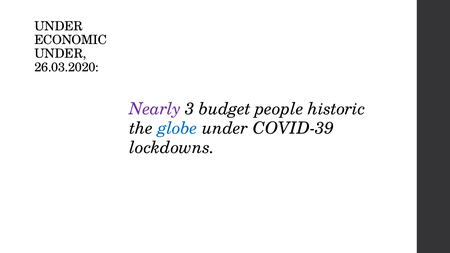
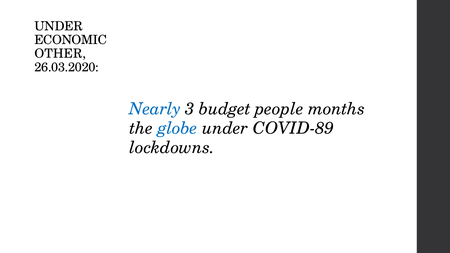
UNDER: UNDER -> OTHER (60, 54)
Nearly colour: purple -> blue (155, 109)
historic: historic -> months (337, 109)
COVID-39: COVID-39 -> COVID-89 (293, 128)
